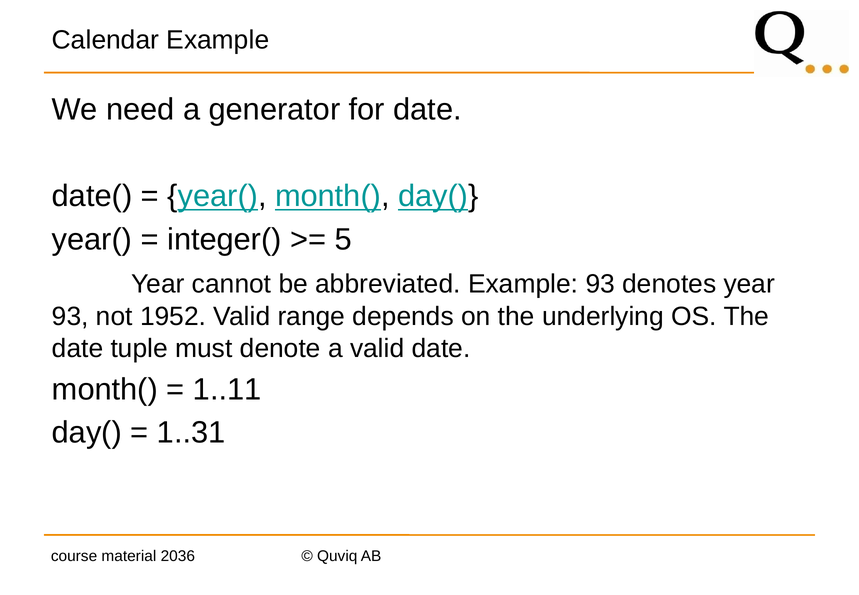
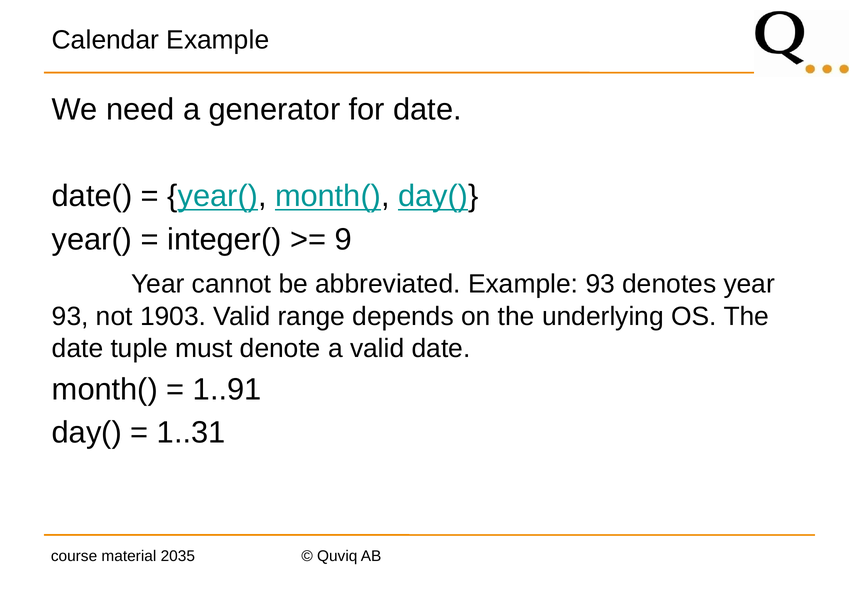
5: 5 -> 9 (343, 239)
1952: 1952 -> 1903 (173, 317)
1..11: 1..11 -> 1..91 (227, 389)
2036: 2036 -> 2035 (178, 556)
